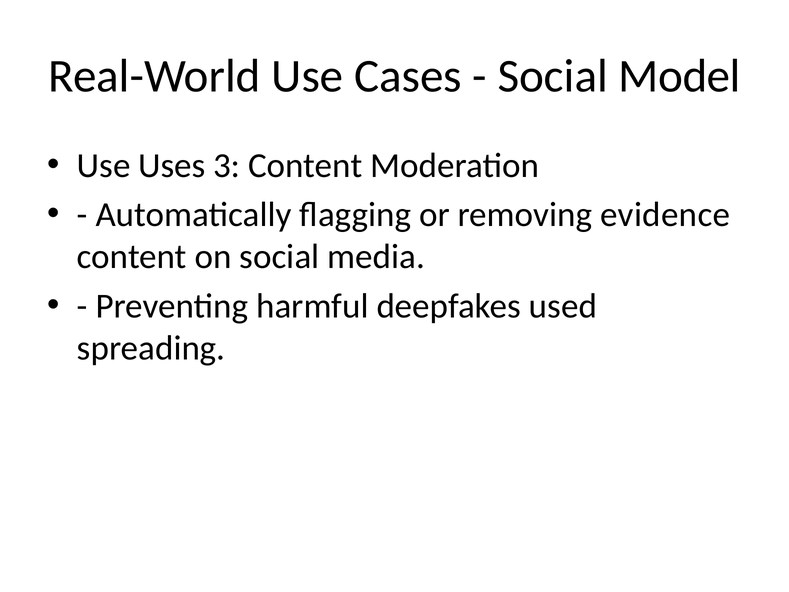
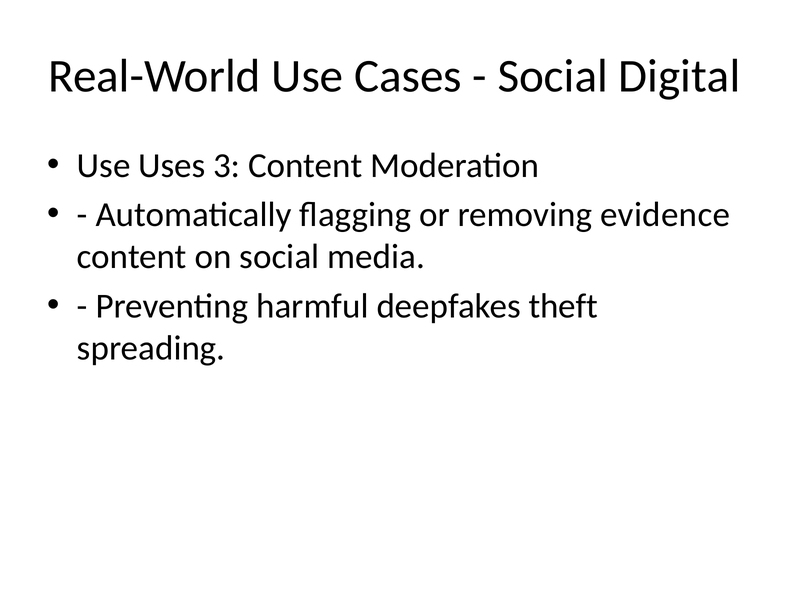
Model: Model -> Digital (679, 76)
used: used -> theft (563, 306)
